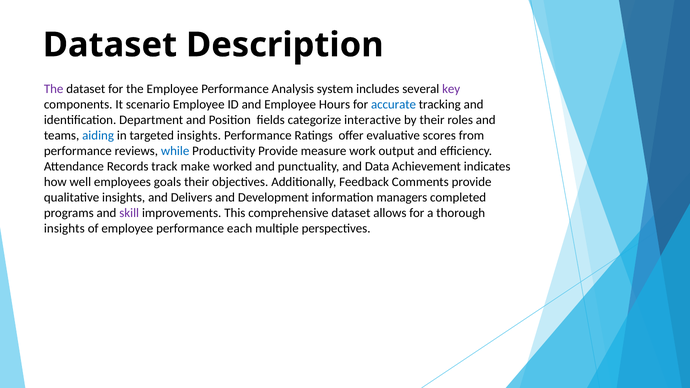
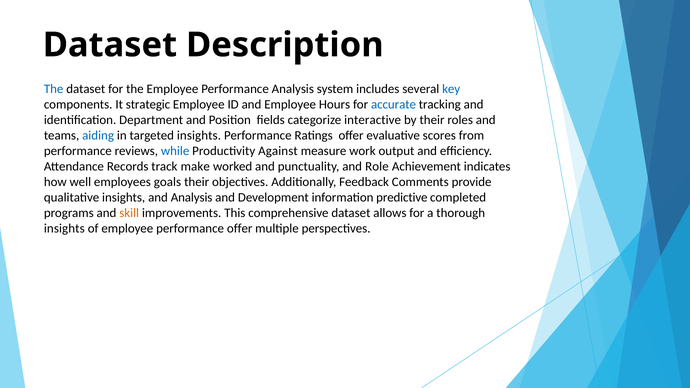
The colour: purple -> blue (54, 89)
key colour: purple -> blue (451, 89)
scenario: scenario -> strategic (148, 104)
Productivity Provide: Provide -> Against (278, 151)
Data: Data -> Role (377, 166)
and Delivers: Delivers -> Analysis (192, 197)
managers: managers -> predictive (402, 197)
skill colour: purple -> orange (129, 213)
performance each: each -> offer (240, 229)
